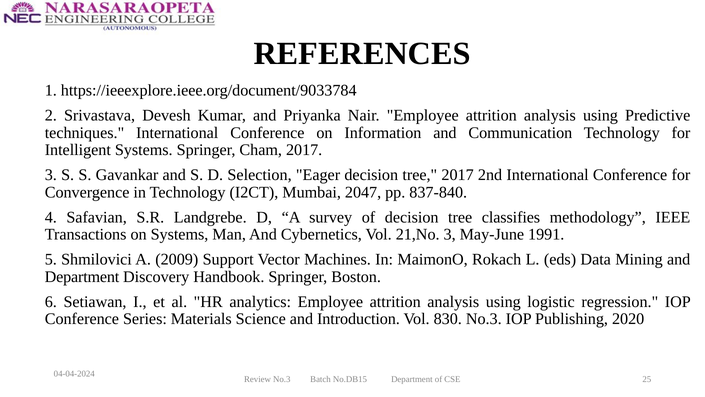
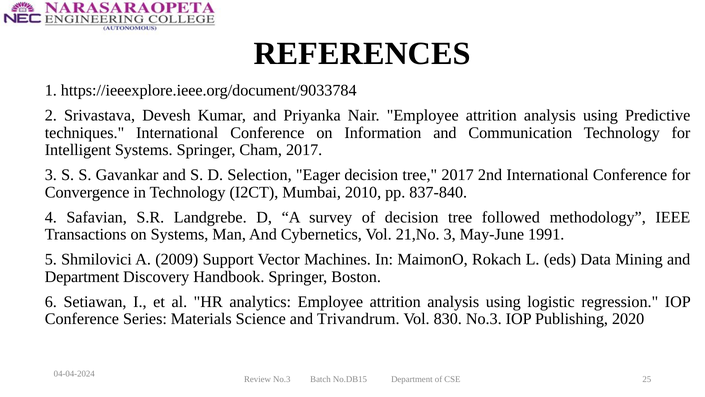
2047: 2047 -> 2010 (363, 192)
classifies: classifies -> followed (511, 217)
Introduction: Introduction -> Trivandrum (358, 319)
